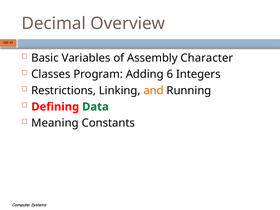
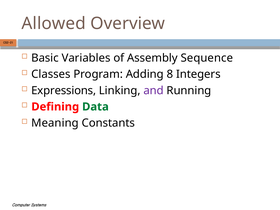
Decimal: Decimal -> Allowed (54, 23)
Character: Character -> Sequence (207, 58)
6: 6 -> 8 (170, 74)
Restrictions: Restrictions -> Expressions (64, 90)
and colour: orange -> purple (154, 90)
